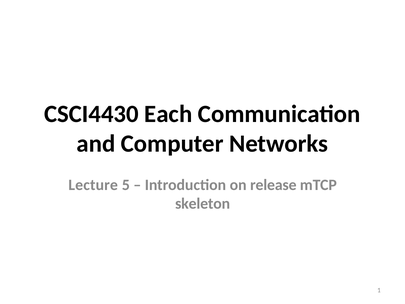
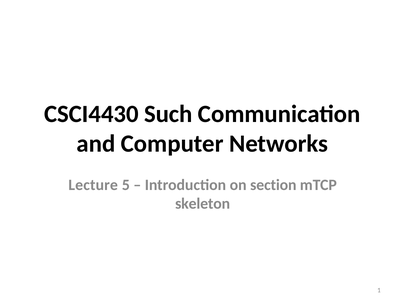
Each: Each -> Such (168, 114)
release: release -> section (273, 185)
